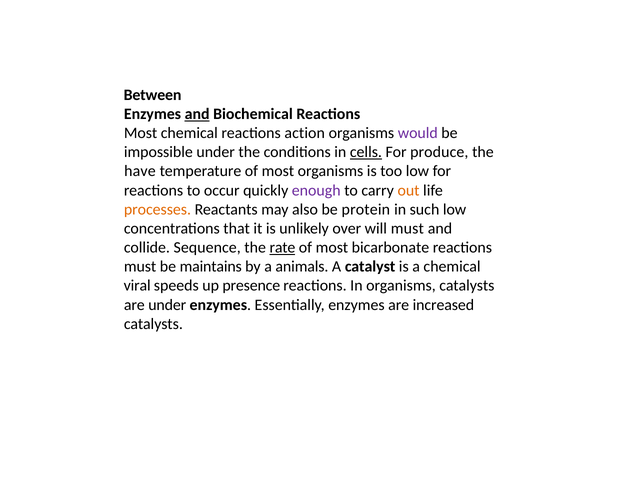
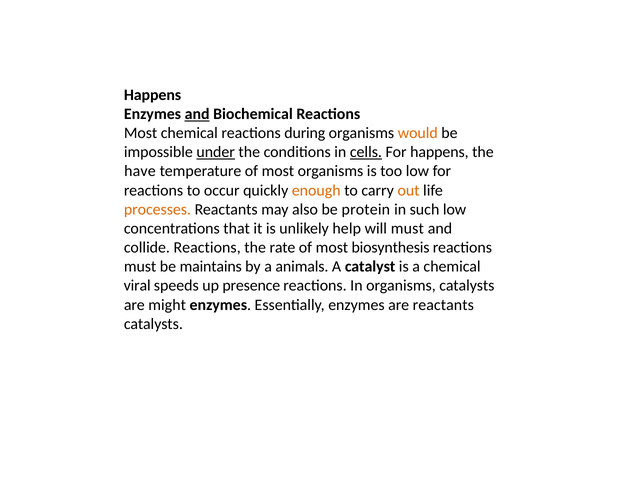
Between: Between -> Happens (153, 95)
action: action -> during (305, 133)
would colour: purple -> orange (418, 133)
under underline: none -> present (216, 152)
For produce: produce -> happens (439, 152)
enough colour: purple -> orange (316, 190)
over: over -> help (347, 228)
collide Sequence: Sequence -> Reactions (207, 248)
rate underline: present -> none (282, 248)
bicarbonate: bicarbonate -> biosynthesis (391, 248)
are under: under -> might (167, 305)
are increased: increased -> reactants (443, 305)
